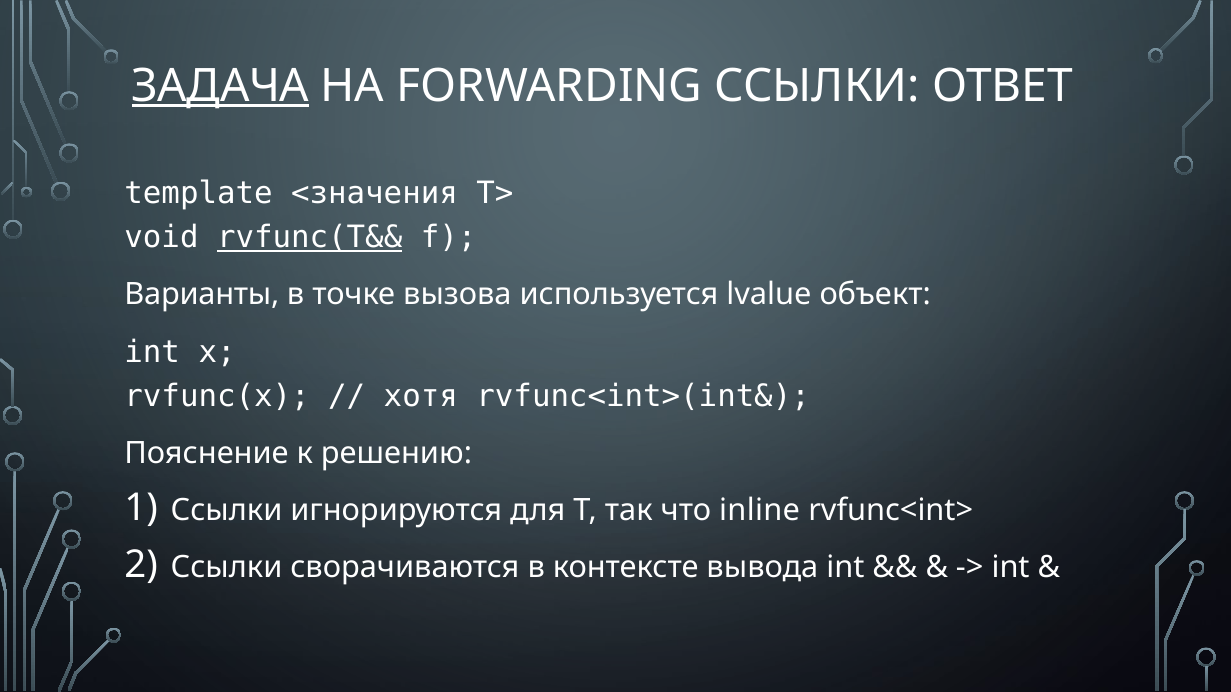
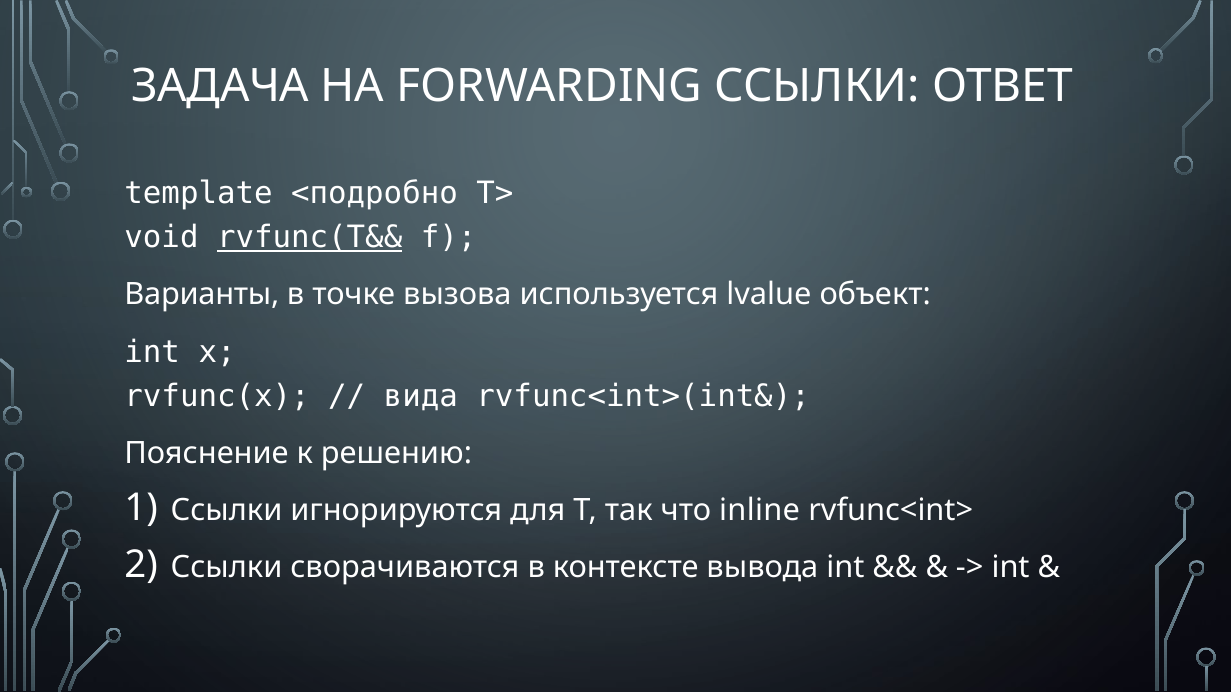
ЗАДАЧА underline: present -> none (220, 86)
<значения: <значения -> <подробно (374, 194)
хотя: хотя -> вида (421, 396)
